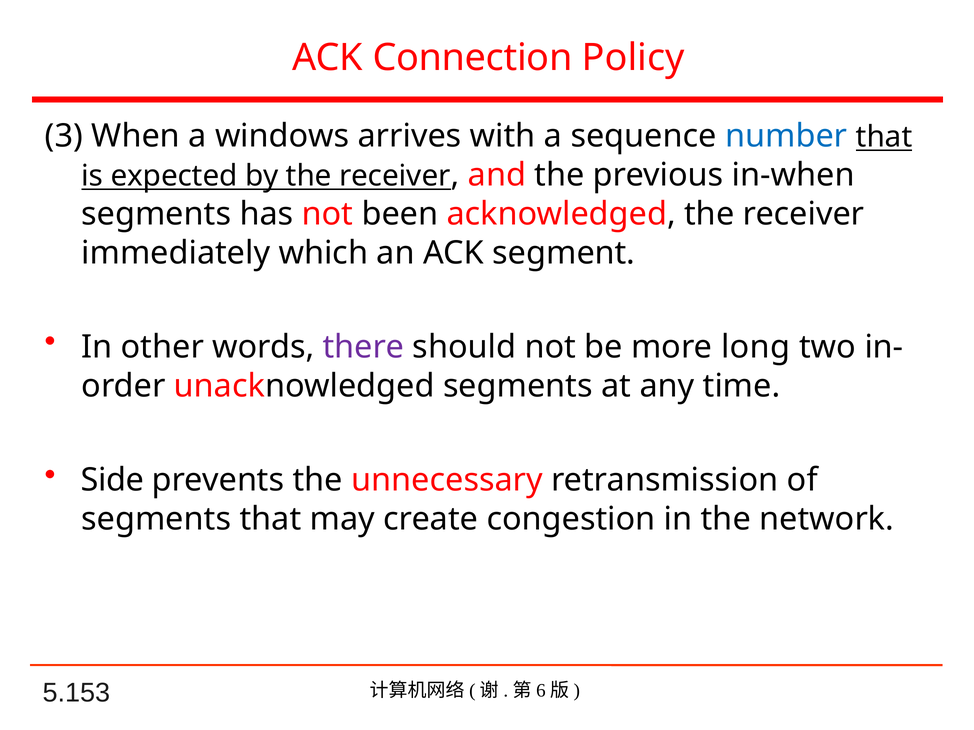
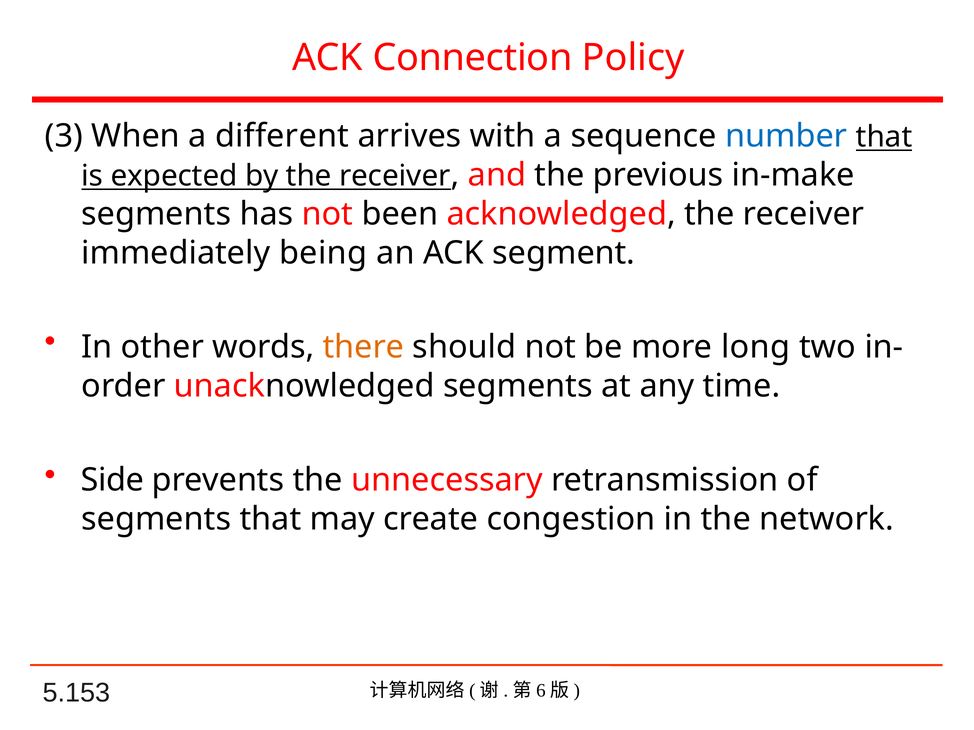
windows: windows -> different (282, 136)
in-when: in-when -> in-make (793, 175)
which: which -> being (323, 253)
there colour: purple -> orange (364, 347)
